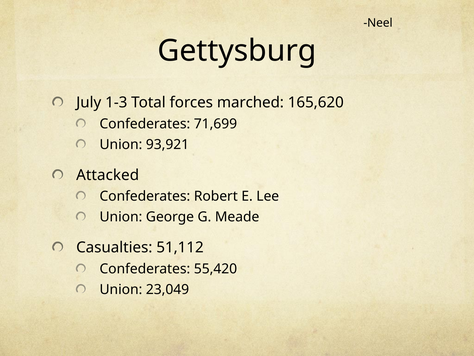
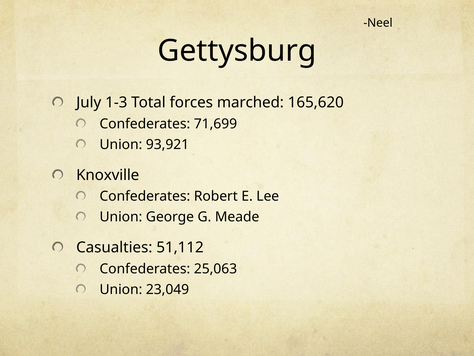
Attacked: Attacked -> Knoxville (108, 175)
55,420: 55,420 -> 25,063 (215, 269)
